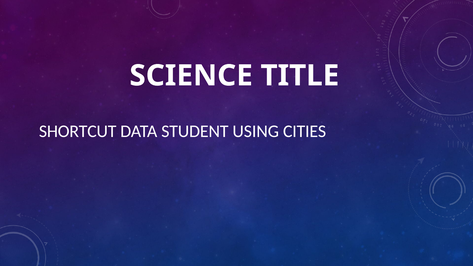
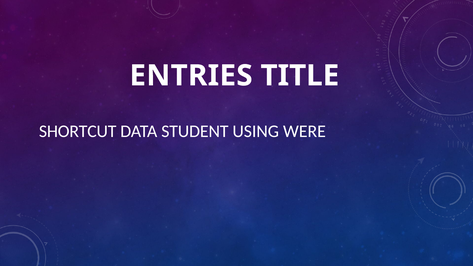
SCIENCE: SCIENCE -> ENTRIES (191, 76)
CITIES: CITIES -> WERE (304, 131)
